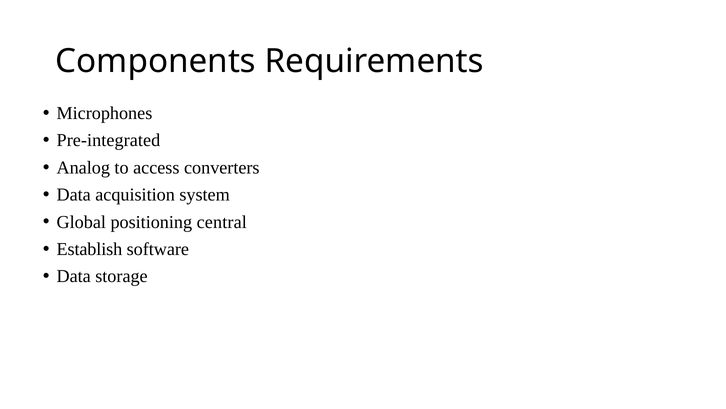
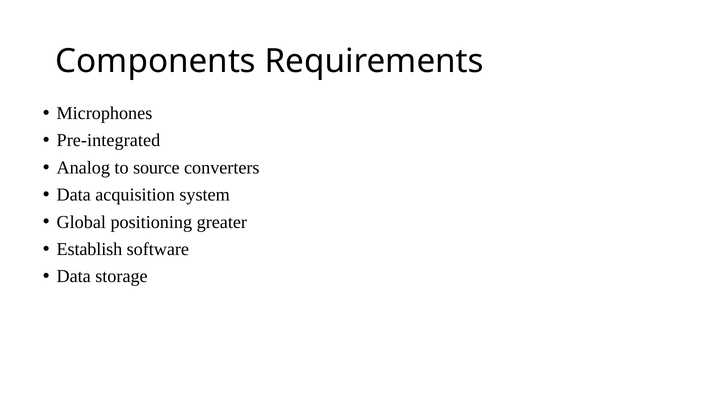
access: access -> source (156, 167)
central: central -> greater (222, 222)
